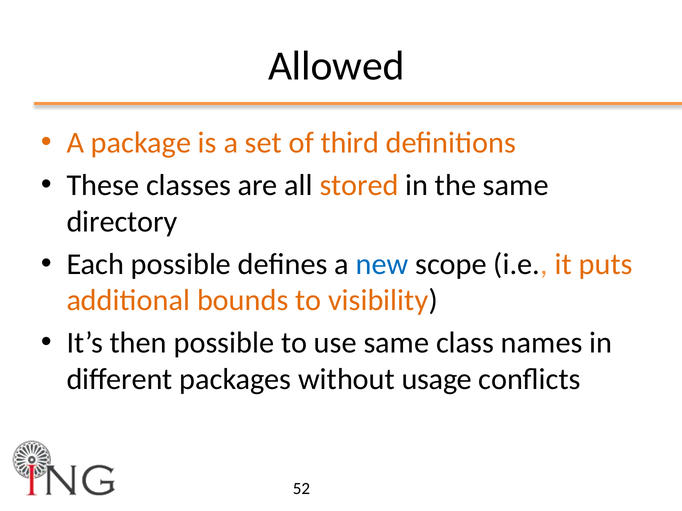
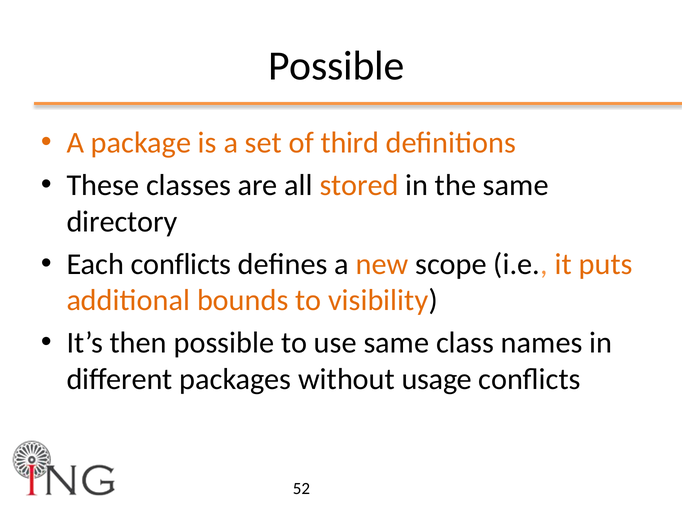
Allowed: Allowed -> Possible (336, 66)
Each possible: possible -> conflicts (181, 264)
new colour: blue -> orange (382, 264)
